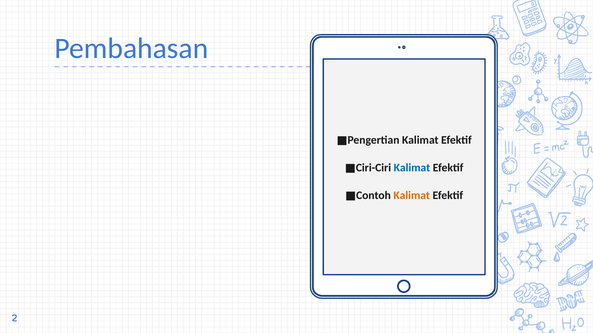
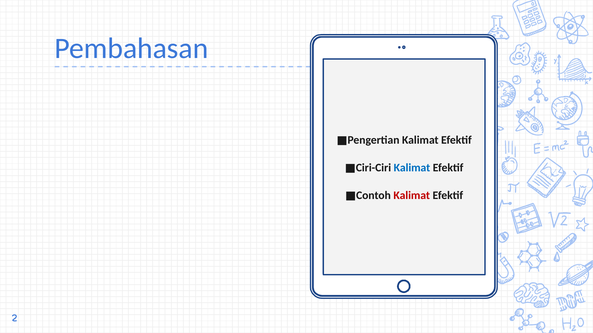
Kalimat colour: orange -> red (412, 196)
